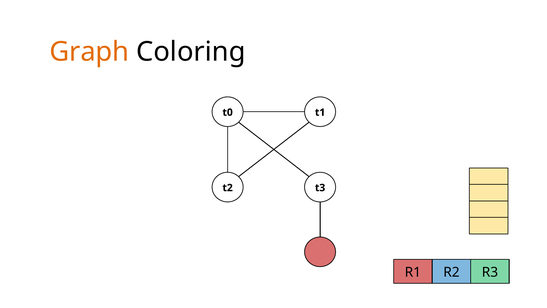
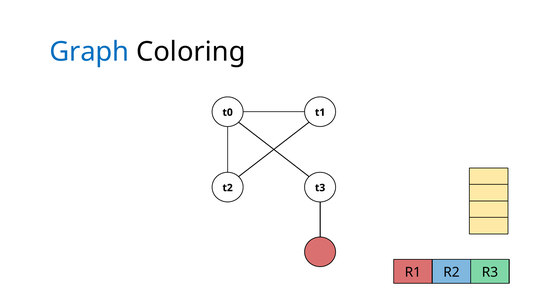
Graph colour: orange -> blue (89, 52)
